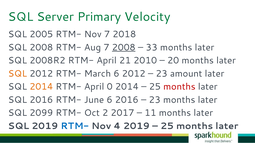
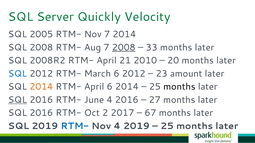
Primary: Primary -> Quickly (99, 17)
7 2018: 2018 -> 2014 (124, 34)
SQL colour: orange -> blue (17, 74)
April 0: 0 -> 6 (110, 87)
months colour: red -> black (179, 87)
SQL underline: none -> present (17, 100)
June 6: 6 -> 4 (109, 100)
23: 23 -> 27 (155, 100)
2099: 2099 -> 2016 (41, 113)
11: 11 -> 67 (150, 113)
